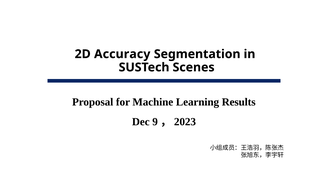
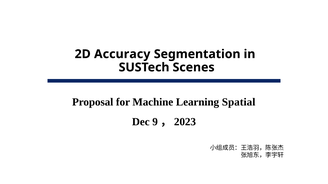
Results: Results -> Spatial (239, 102)
